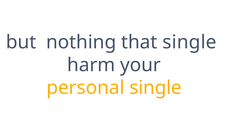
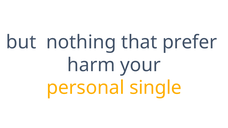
that single: single -> prefer (190, 42)
